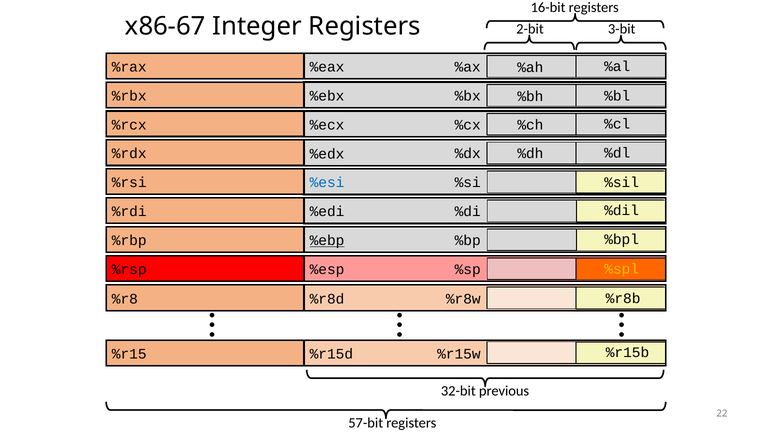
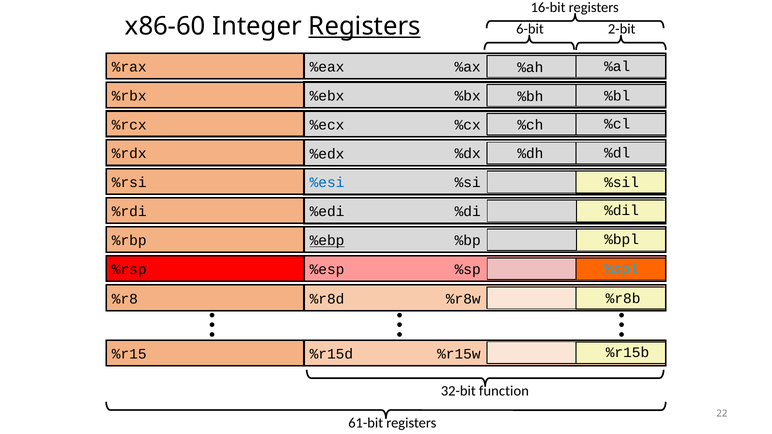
x86-67: x86-67 -> x86-60 (165, 26)
Registers underline: none -> present (365, 26)
2-bit: 2-bit -> 6-bit (530, 29)
3-bit: 3-bit -> 2-bit (622, 29)
%spl colour: yellow -> light blue (622, 269)
previous: previous -> function (504, 391)
57-bit: 57-bit -> 61-bit (366, 423)
